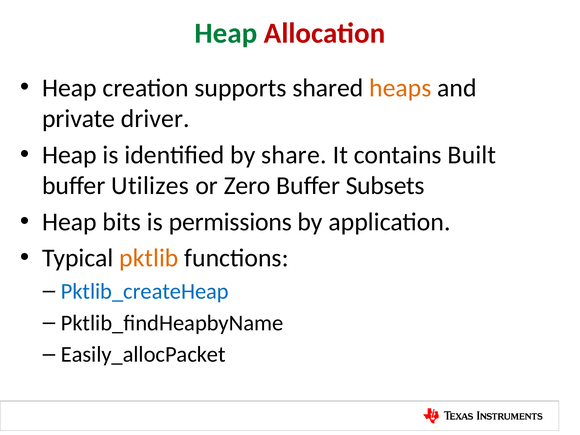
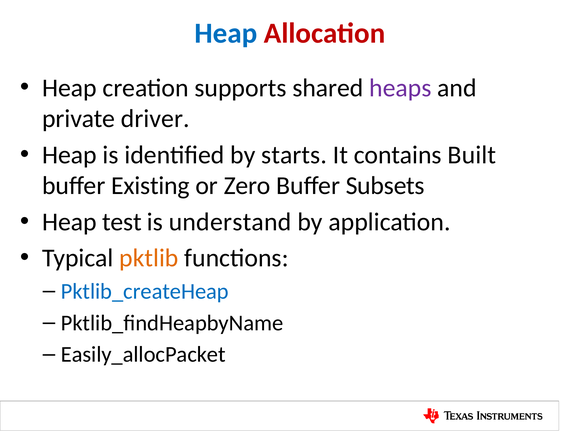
Heap colour: green -> blue (226, 33)
heaps colour: orange -> purple (400, 88)
share: share -> starts (294, 155)
Utilizes: Utilizes -> Existing (150, 186)
bits: bits -> test (122, 222)
permissions: permissions -> understand (230, 222)
